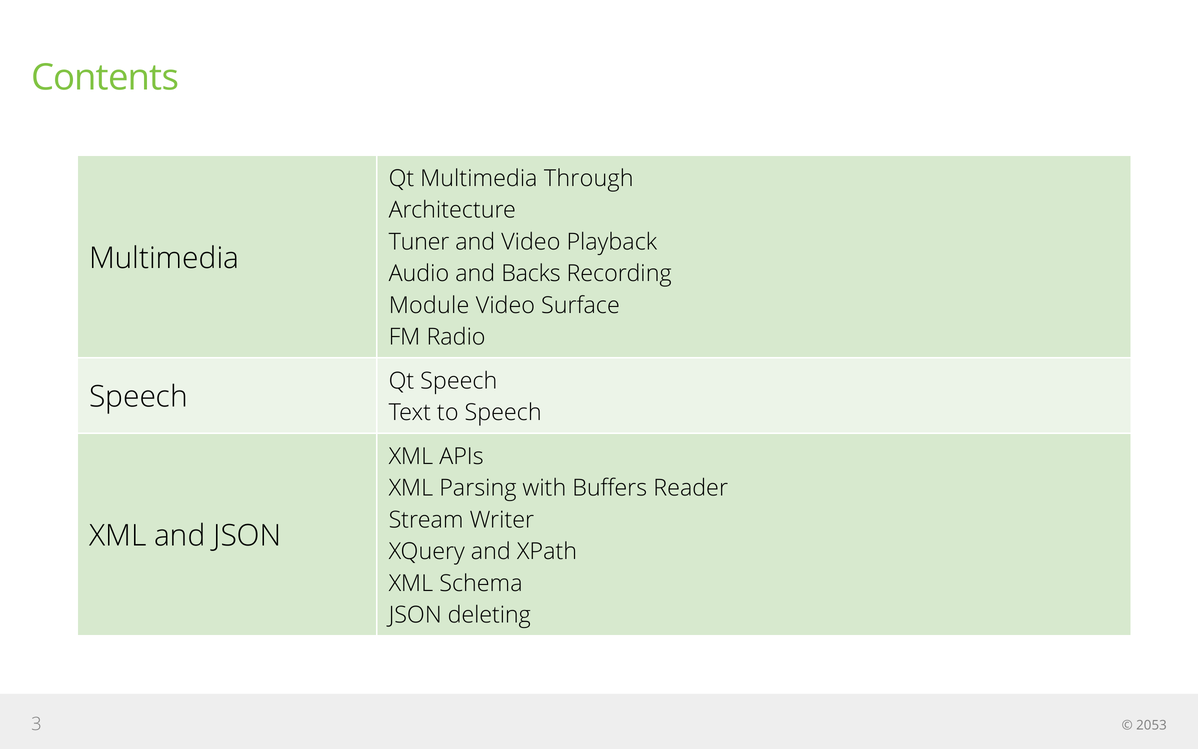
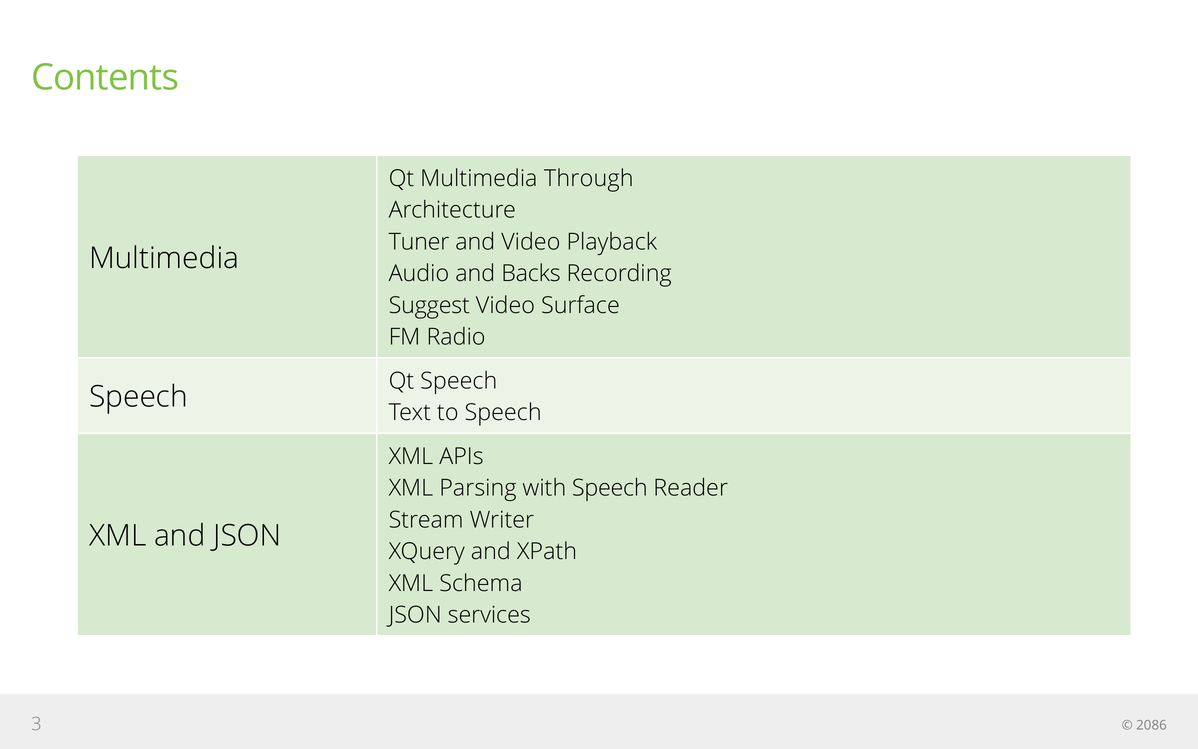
Module: Module -> Suggest (429, 305)
with Buffers: Buffers -> Speech (610, 488)
deleting: deleting -> services (489, 615)
2053: 2053 -> 2086 (1151, 725)
